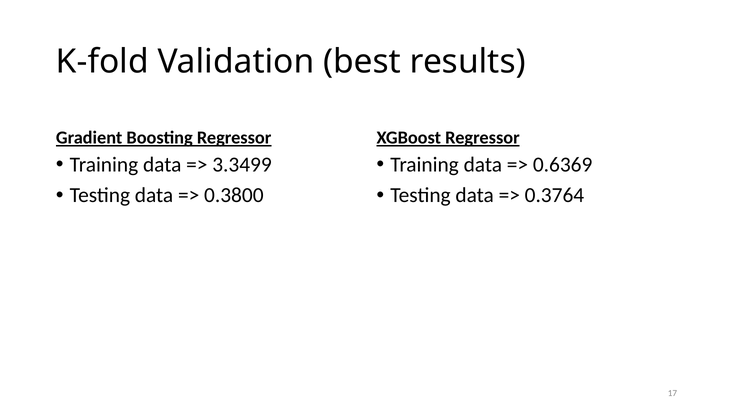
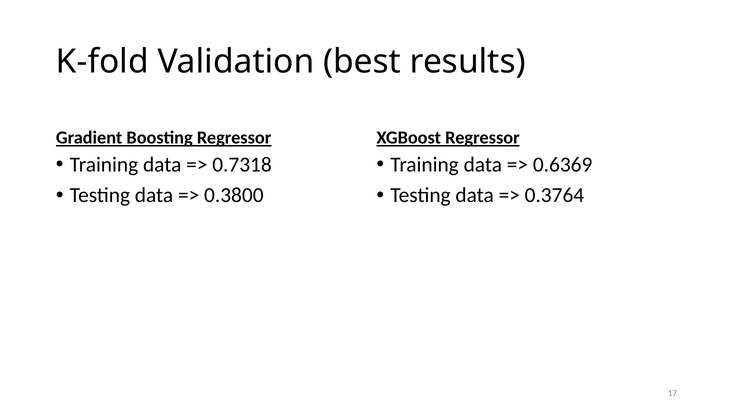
3.3499: 3.3499 -> 0.7318 (242, 165)
